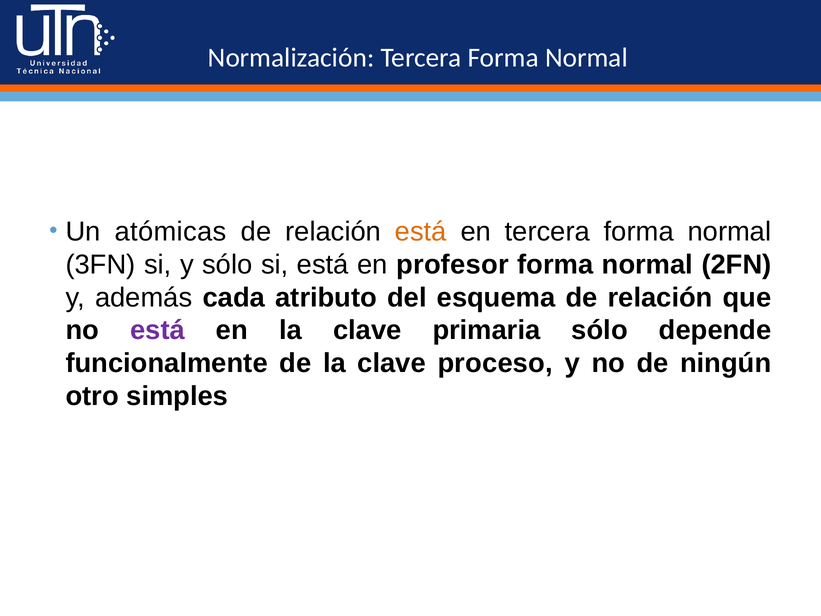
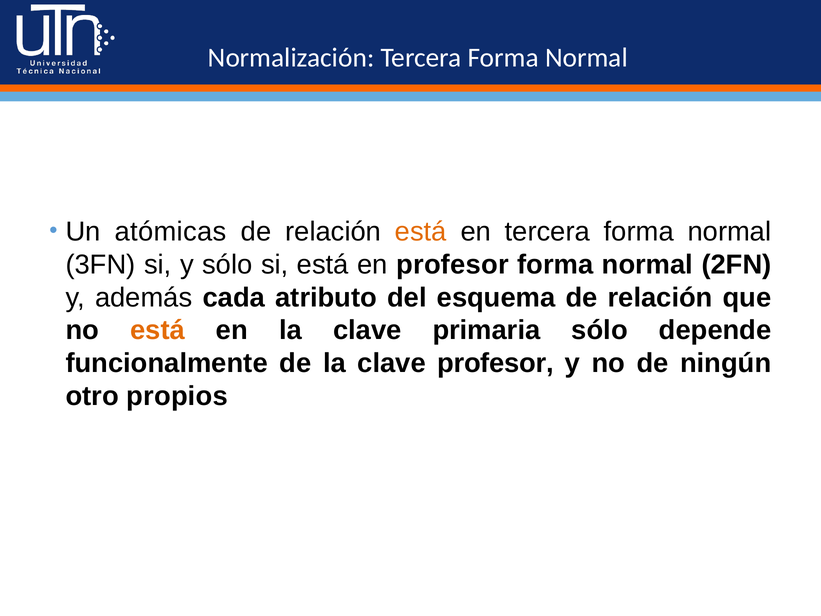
está colour: purple -> orange (157, 330)
clave proceso: proceso -> profesor (495, 363)
simples: simples -> propios (177, 396)
